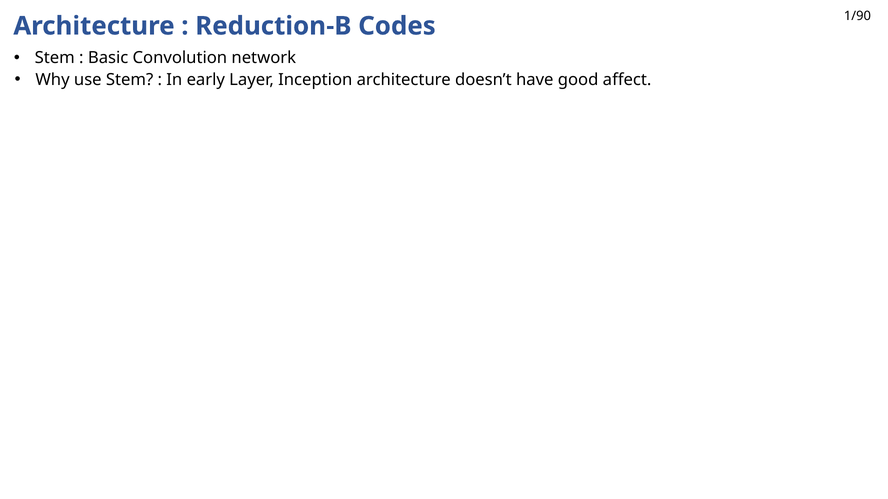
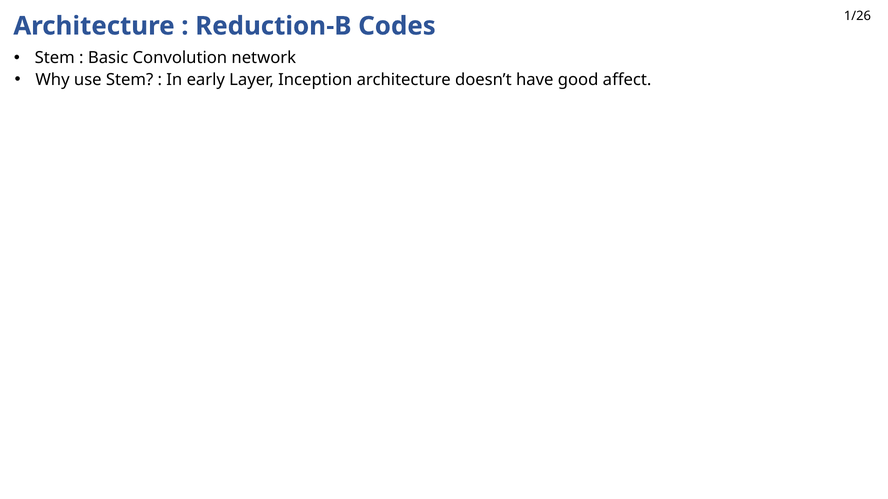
1/90: 1/90 -> 1/26 (857, 16)
